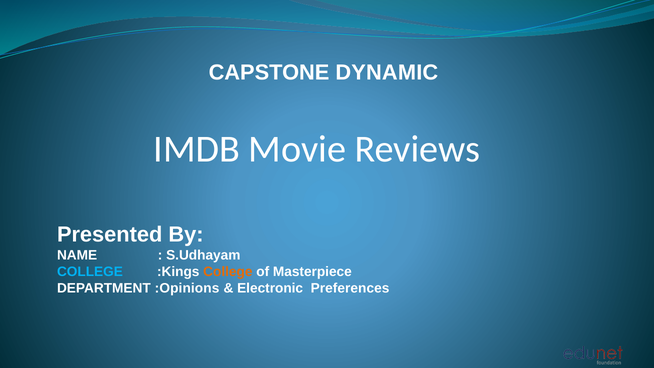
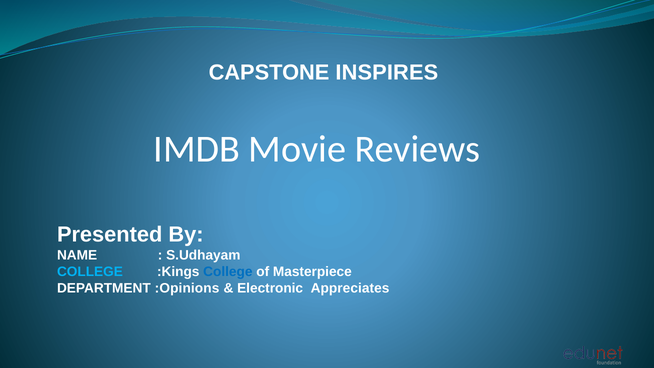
DYNAMIC: DYNAMIC -> INSPIRES (387, 73)
College colour: orange -> blue (228, 272)
Preferences: Preferences -> Appreciates (350, 288)
